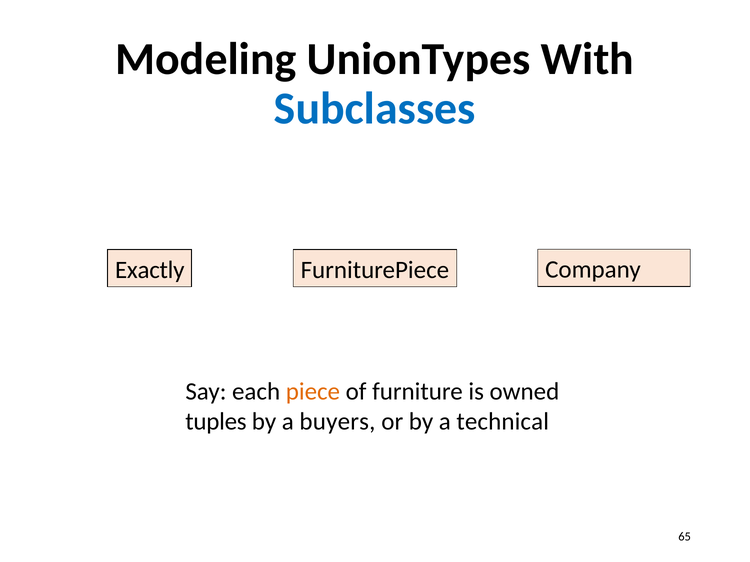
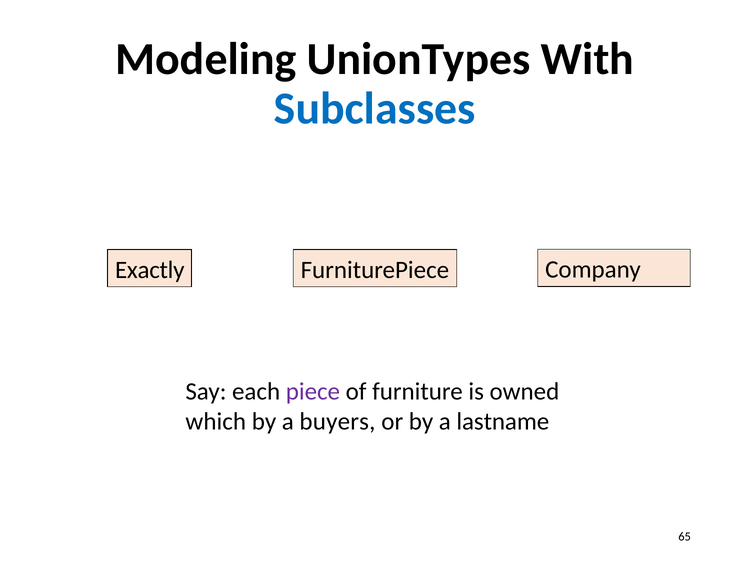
piece colour: orange -> purple (313, 392)
tuples: tuples -> which (216, 422)
technical: technical -> lastname (503, 422)
